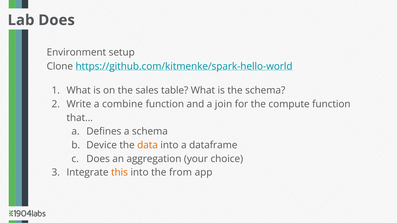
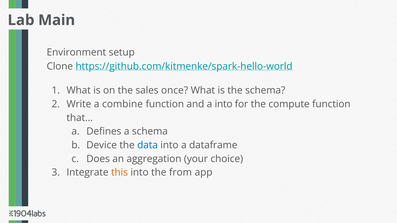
Lab Does: Does -> Main (57, 20)
table: table -> once (175, 91)
a join: join -> into (224, 104)
data colour: orange -> blue (148, 145)
